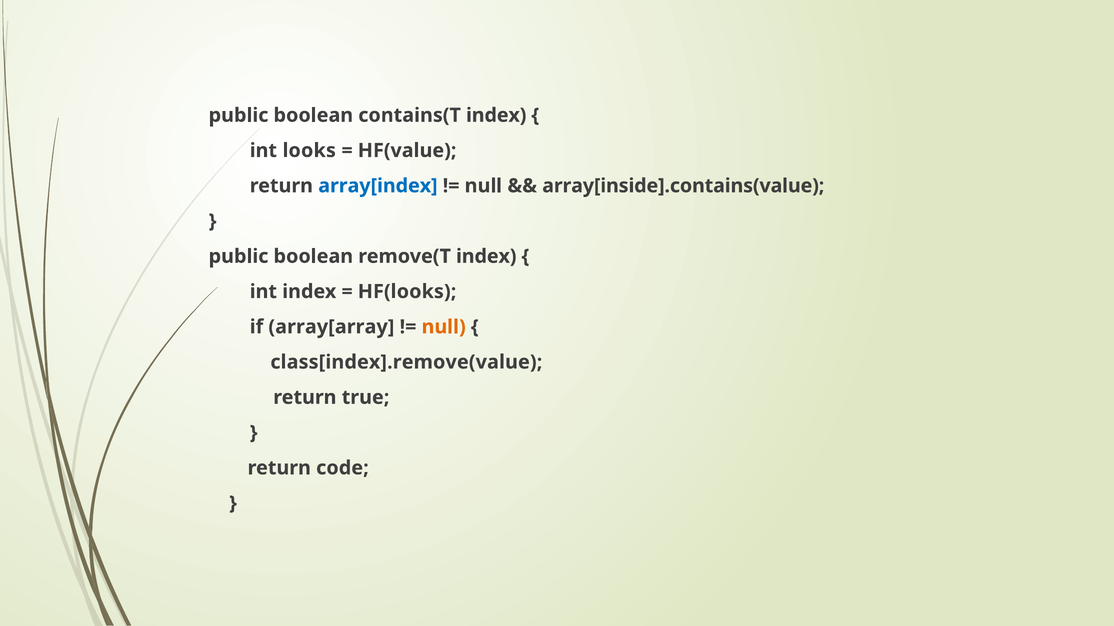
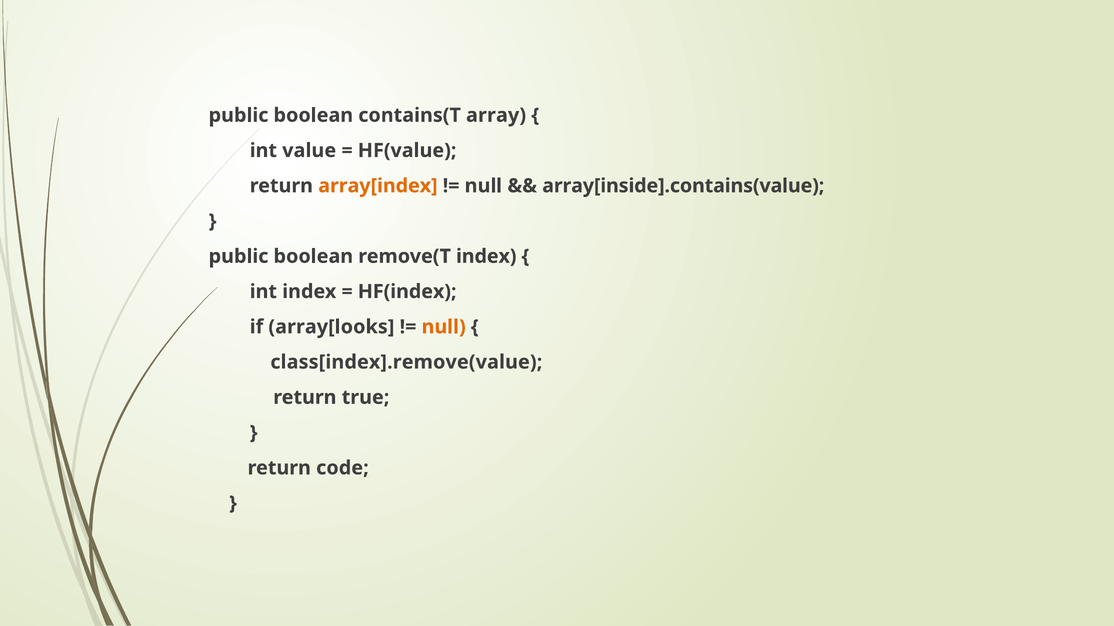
contains(T index: index -> array (496, 115)
looks: looks -> value (309, 151)
array[index colour: blue -> orange (378, 186)
HF(looks: HF(looks -> HF(index (407, 292)
array[array: array[array -> array[looks (331, 327)
